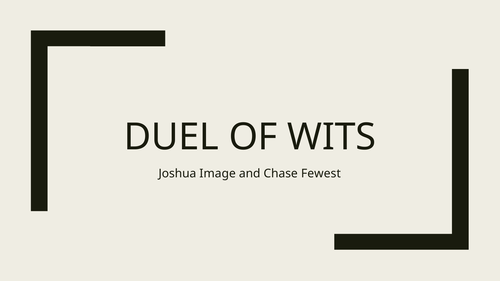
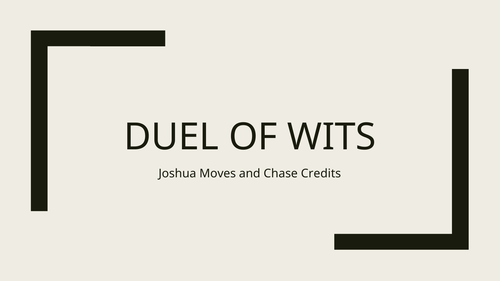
Image: Image -> Moves (218, 174)
Fewest: Fewest -> Credits (321, 174)
